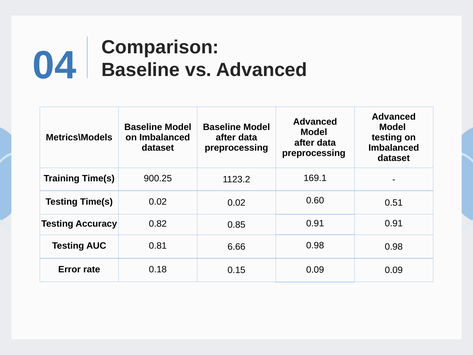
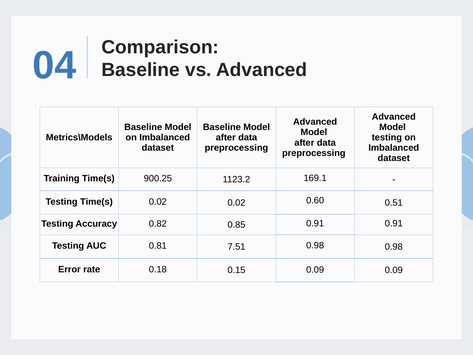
6.66: 6.66 -> 7.51 (236, 247)
